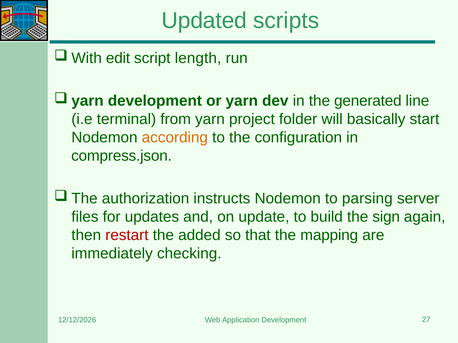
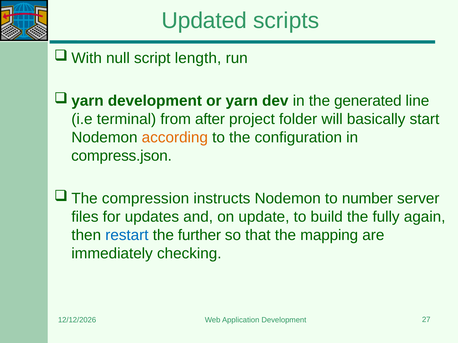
edit: edit -> null (118, 58)
from yarn: yarn -> after (210, 119)
authorization: authorization -> compression (146, 199)
parsing: parsing -> number (367, 199)
sign: sign -> fully (386, 217)
restart colour: red -> blue (127, 235)
added: added -> further (199, 235)
